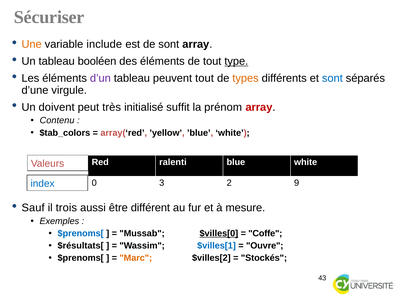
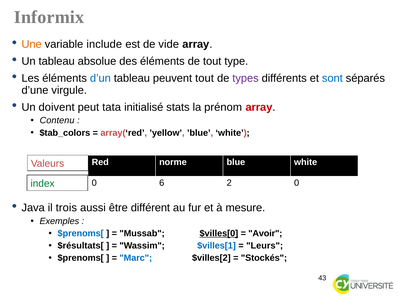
Sécuriser: Sécuriser -> Informix (49, 17)
de sont: sont -> vide (169, 44)
booléen: booléen -> absolue (97, 61)
type underline: present -> none (236, 61)
d’un colour: purple -> blue (100, 78)
types colour: orange -> purple (246, 78)
très: très -> tata (112, 107)
suffit: suffit -> stats (178, 107)
ralenti: ralenti -> norme (173, 162)
3: 3 -> 6 (162, 183)
2 9: 9 -> 0 (297, 183)
index colour: blue -> green (43, 183)
Sauf: Sauf -> Java (33, 207)
Coffe: Coffe -> Avoir (265, 233)
Ouvre: Ouvre -> Leurs (265, 245)
Marc colour: orange -> blue (136, 257)
